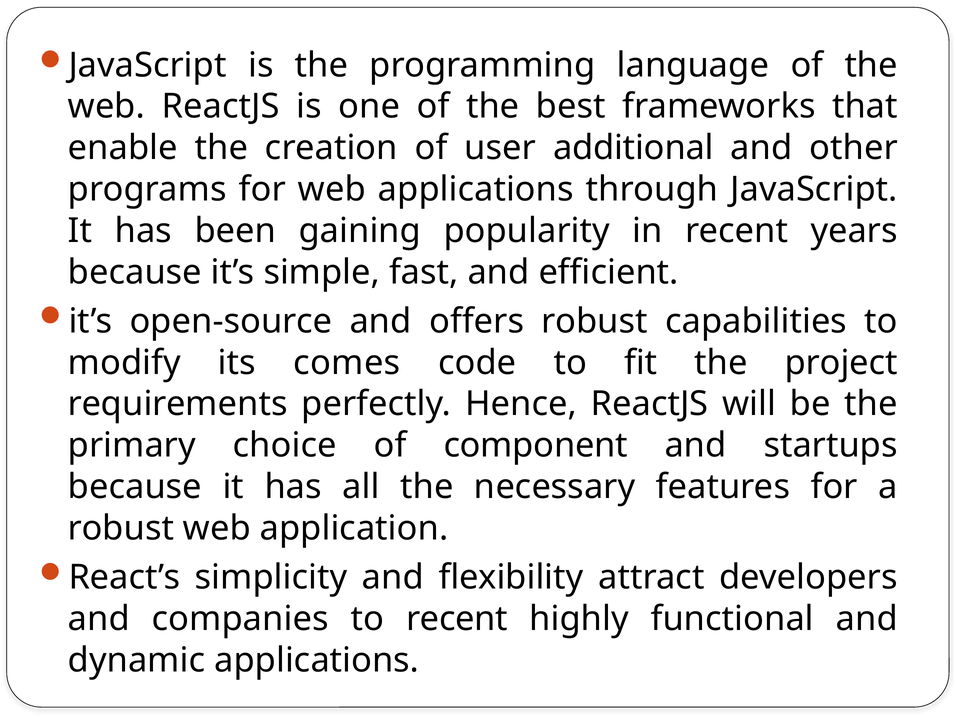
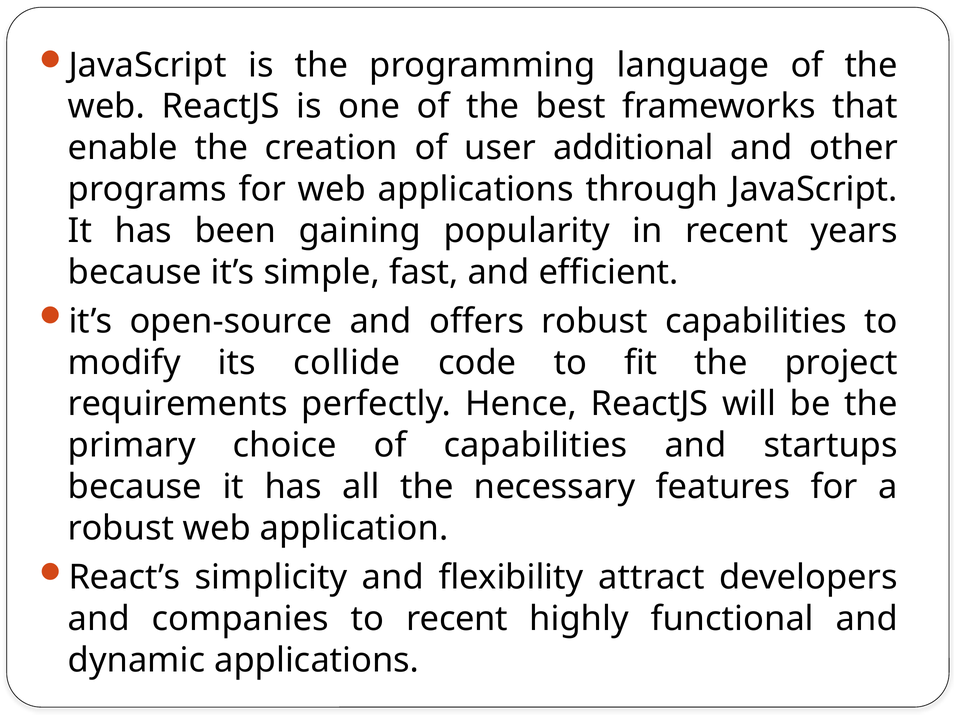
comes: comes -> collide (347, 363)
of component: component -> capabilities (535, 445)
